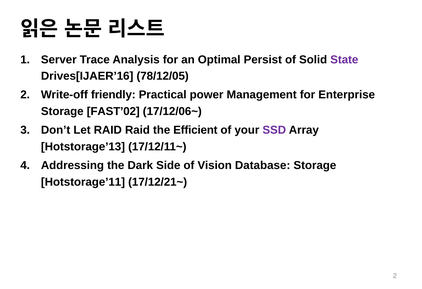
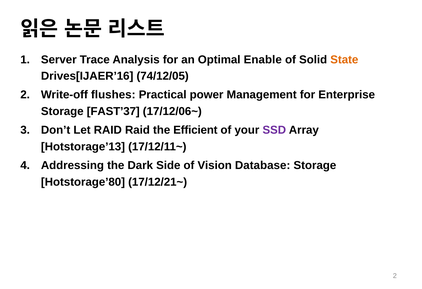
Persist: Persist -> Enable (263, 60)
State colour: purple -> orange (344, 60)
78/12/05: 78/12/05 -> 74/12/05 (163, 76)
friendly: friendly -> flushes (113, 95)
FAST’02: FAST’02 -> FAST’37 (113, 111)
Hotstorage’11: Hotstorage’11 -> Hotstorage’80 (83, 182)
